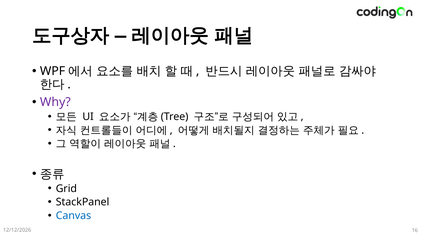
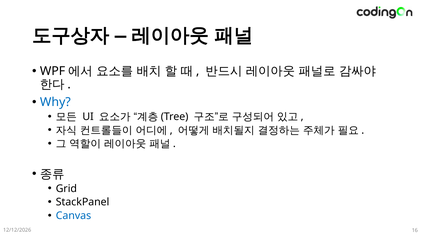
Why colour: purple -> blue (55, 102)
